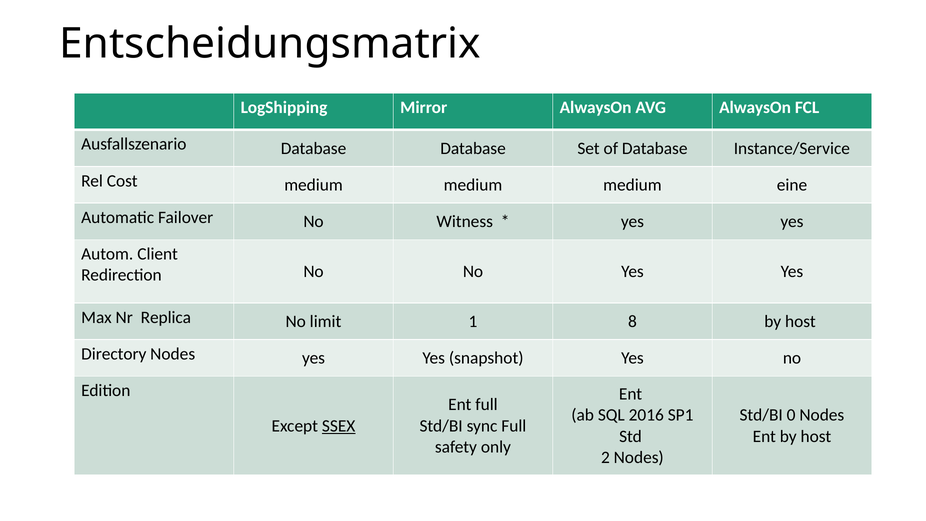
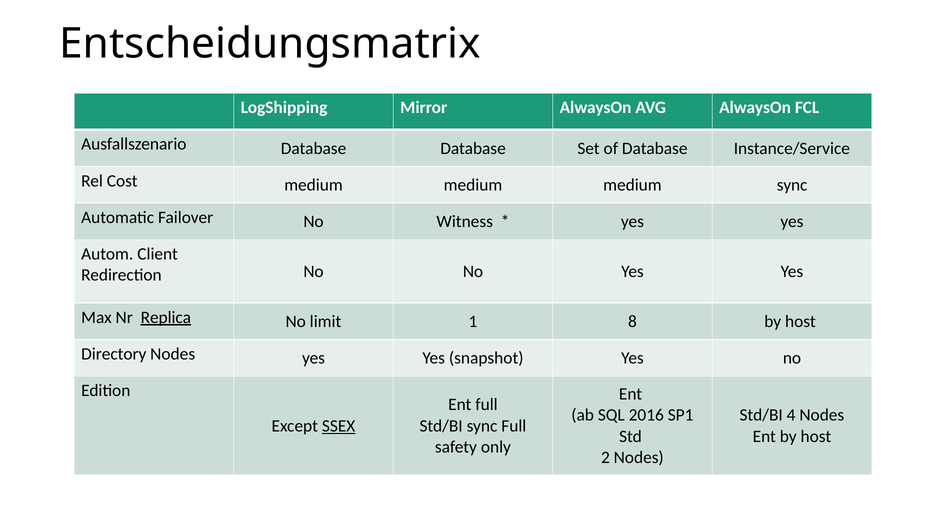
medium eine: eine -> sync (792, 185)
Replica underline: none -> present (166, 317)
0: 0 -> 4 (791, 415)
